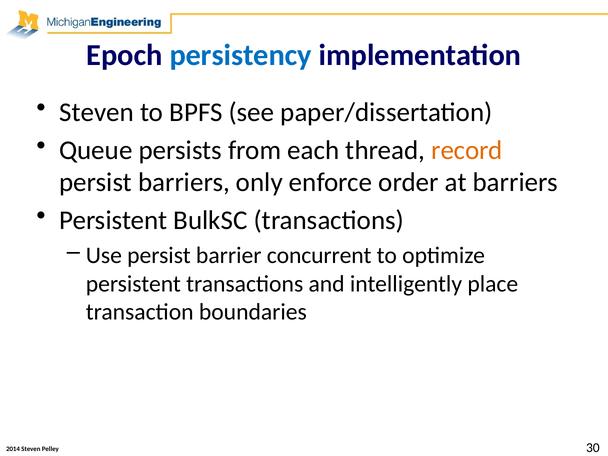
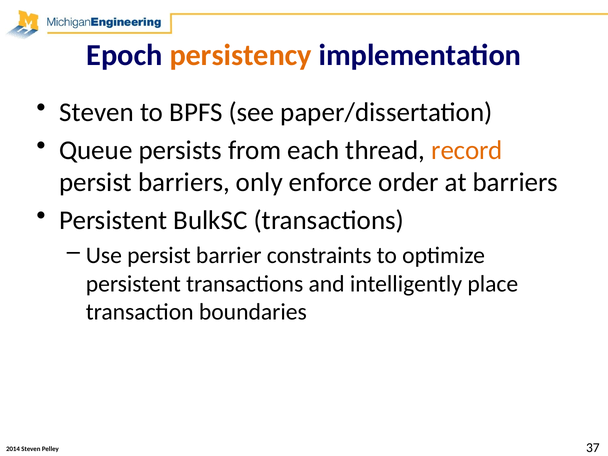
persistency colour: blue -> orange (241, 55)
concurrent: concurrent -> constraints (319, 255)
30: 30 -> 37 (593, 448)
